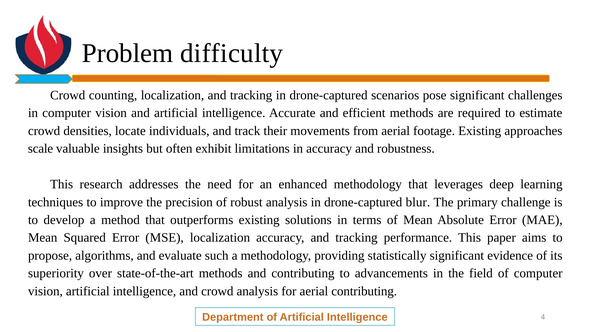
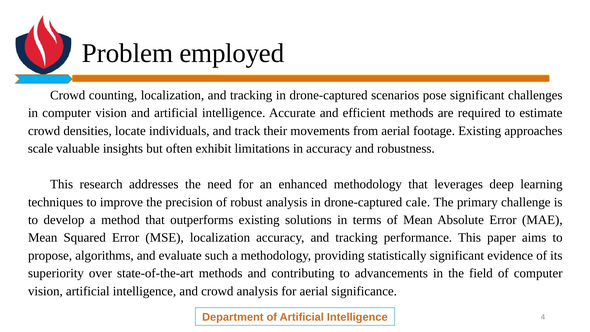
difficulty: difficulty -> employed (232, 53)
blur: blur -> cale (418, 202)
aerial contributing: contributing -> significance (364, 291)
